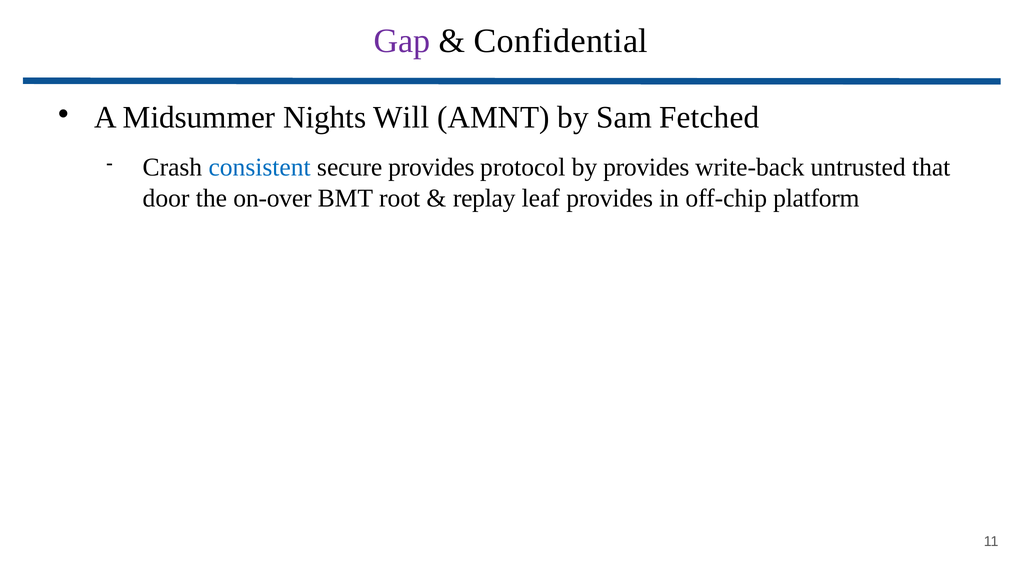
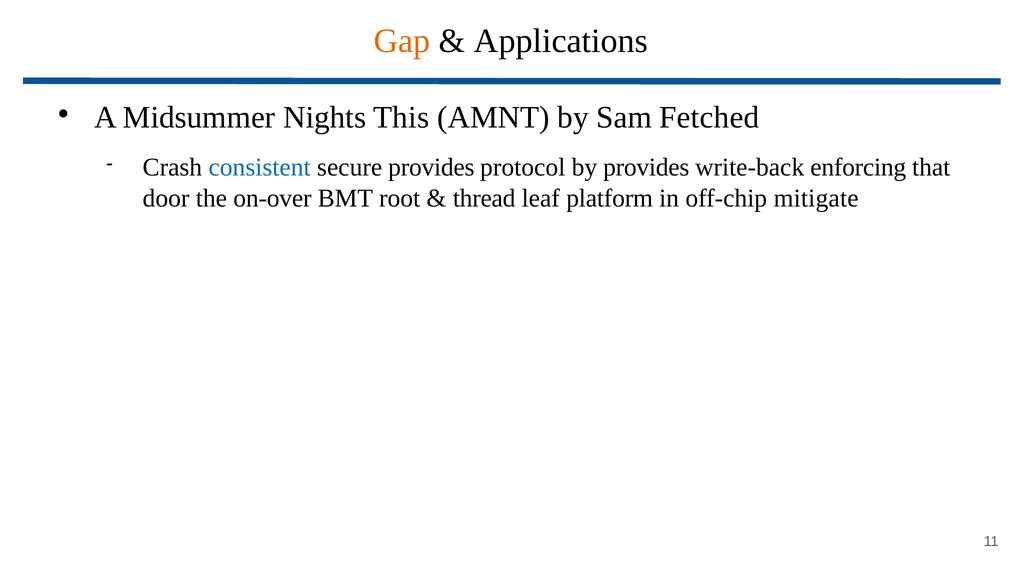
Gap colour: purple -> orange (402, 41)
Confidential: Confidential -> Applications (561, 41)
Will: Will -> This (401, 118)
untrusted: untrusted -> enforcing (858, 167)
replay: replay -> thread (484, 198)
leaf provides: provides -> platform (610, 198)
platform: platform -> mitigate (816, 198)
